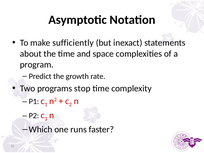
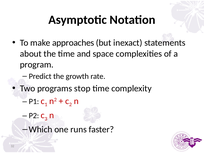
sufficiently: sufficiently -> approaches (73, 43)
